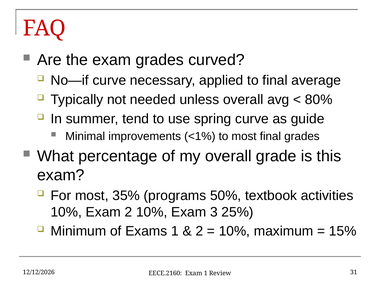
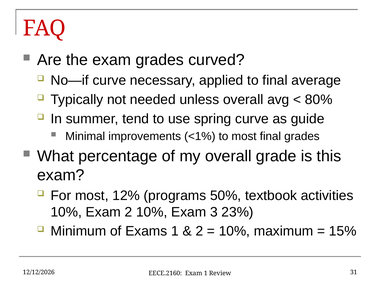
35%: 35% -> 12% (126, 195)
25%: 25% -> 23% (238, 212)
